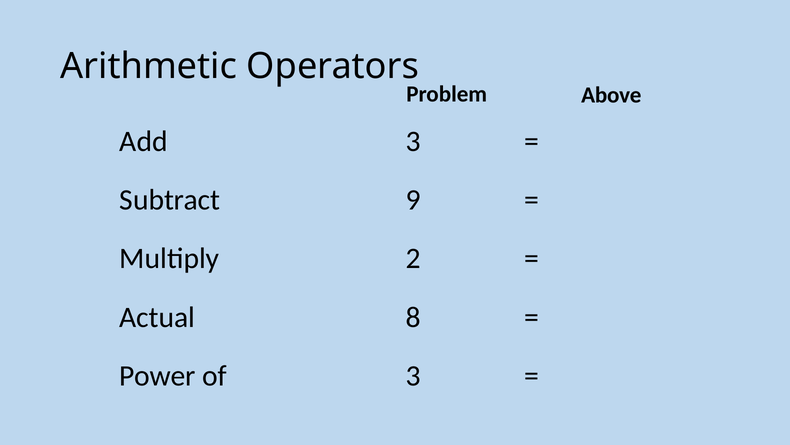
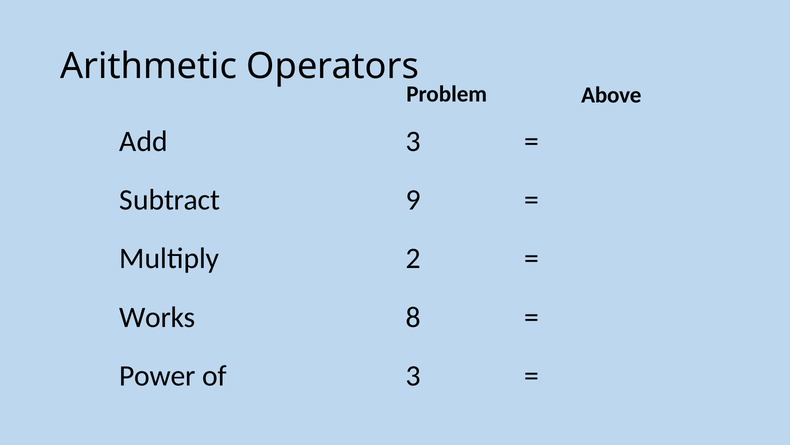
Actual: Actual -> Works (157, 317)
